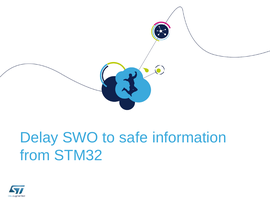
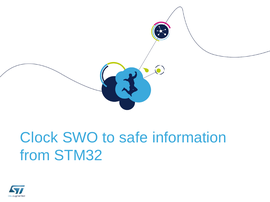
Delay: Delay -> Clock (39, 138)
